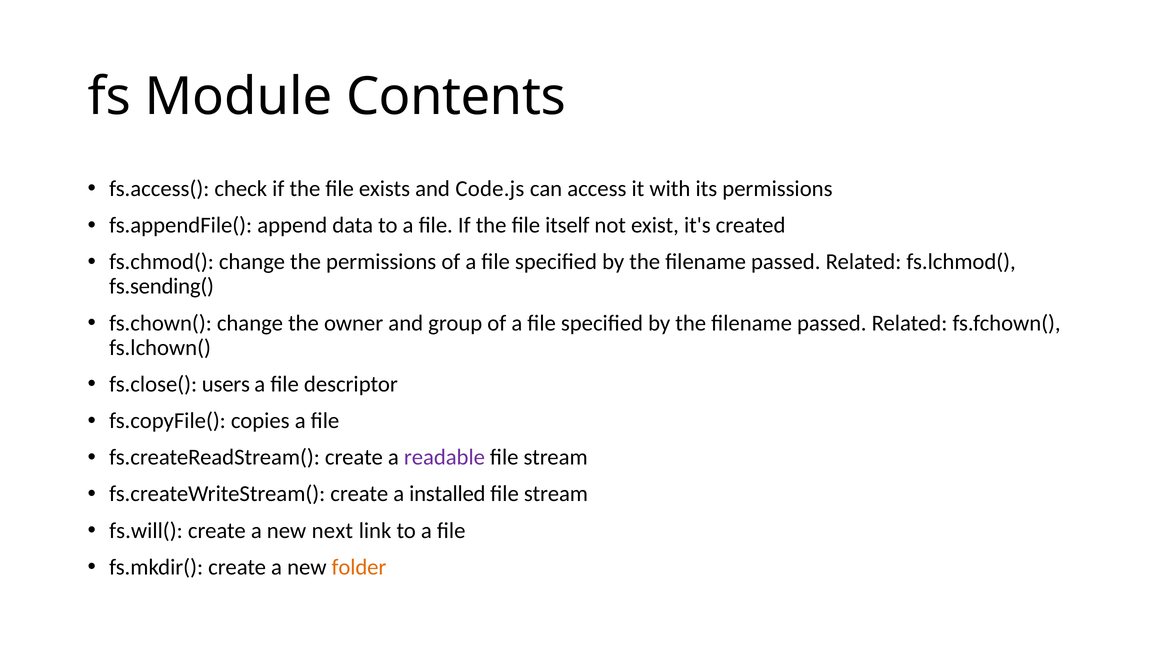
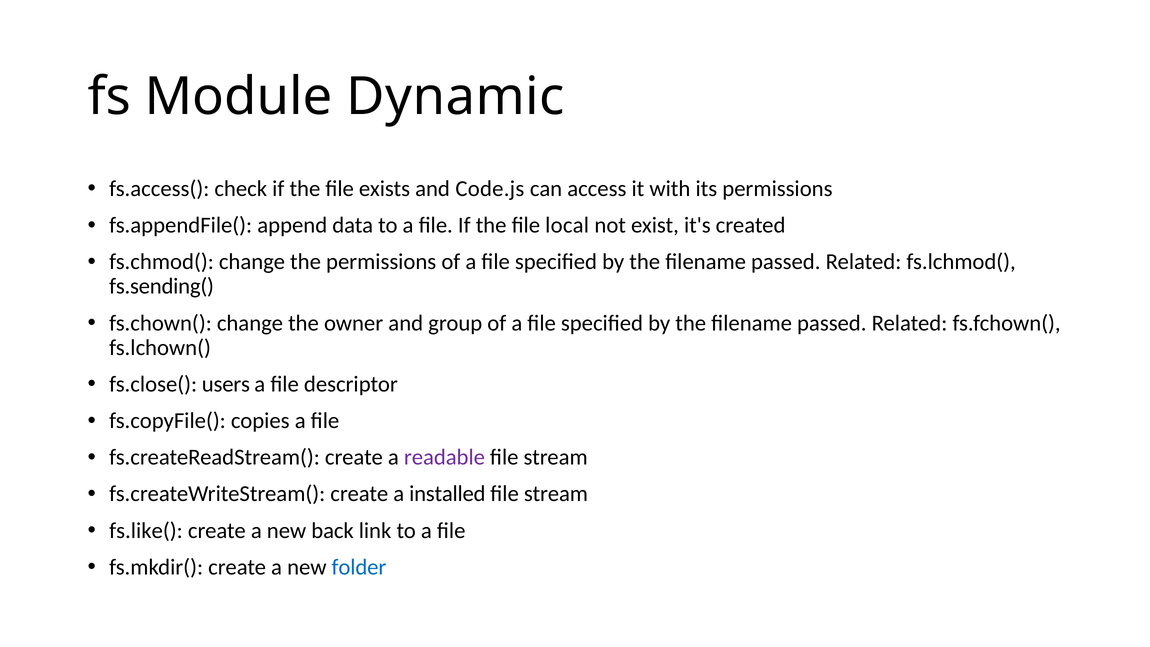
Contents: Contents -> Dynamic (455, 97)
itself: itself -> local (567, 225)
fs.will(: fs.will( -> fs.like( (146, 530)
next: next -> back (333, 530)
folder colour: orange -> blue (359, 567)
